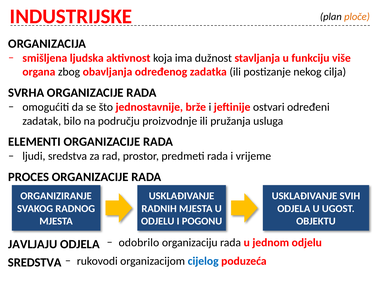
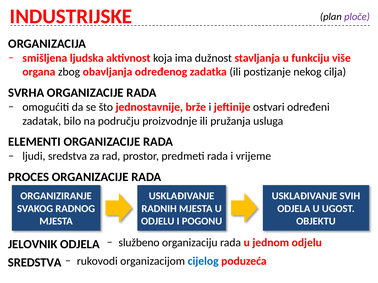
ploče colour: orange -> purple (357, 17)
odobrilo: odobrilo -> službeno (139, 243)
JAVLJAJU: JAVLJAJU -> JELOVNIK (33, 245)
